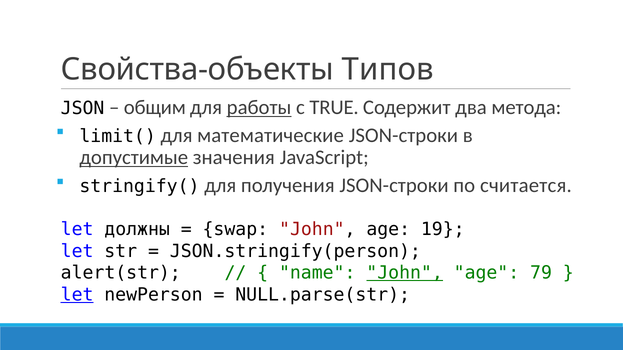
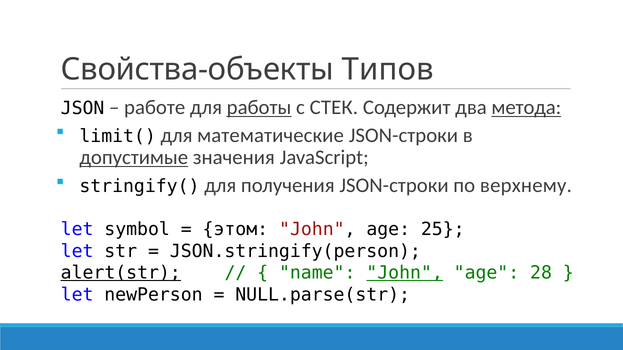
общим: общим -> работе (155, 108)
TRUE: TRUE -> СТЕК (334, 108)
метода underline: none -> present (526, 108)
считается: считается -> верхнему (526, 185)
должны: должны -> symbol (137, 230)
swap: swap -> этом (235, 230)
19: 19 -> 25 (443, 230)
alert(str underline: none -> present (121, 273)
79: 79 -> 28 (541, 273)
let underline: present -> none (77, 295)
